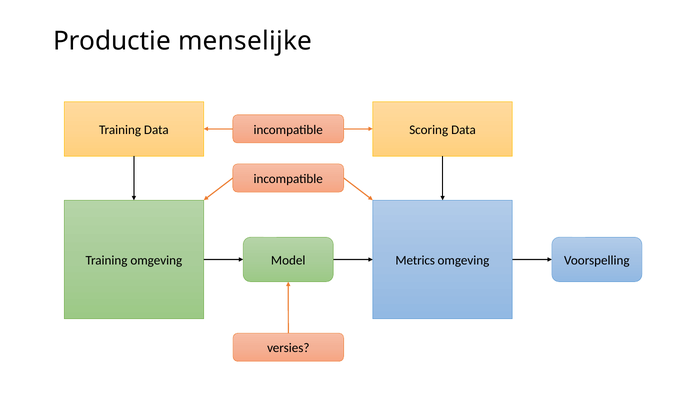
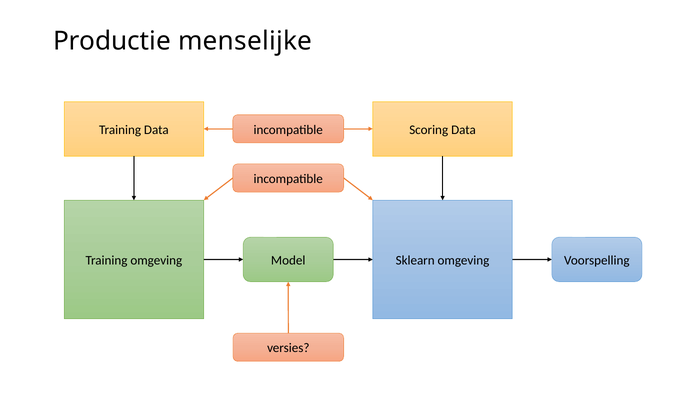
Metrics: Metrics -> Sklearn (415, 260)
